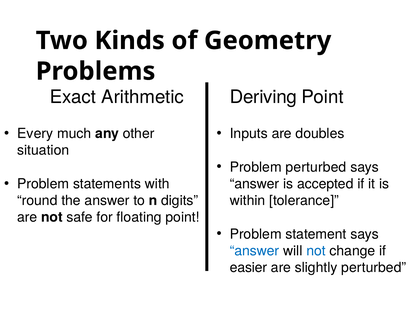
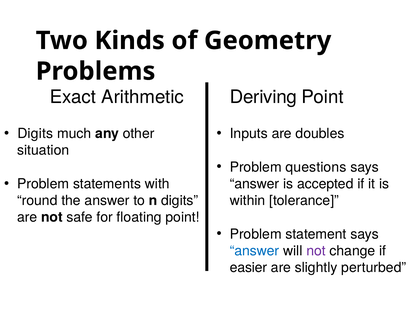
Every: Every -> Digits (35, 134)
Problem perturbed: perturbed -> questions (316, 167)
not colour: blue -> purple (316, 251)
